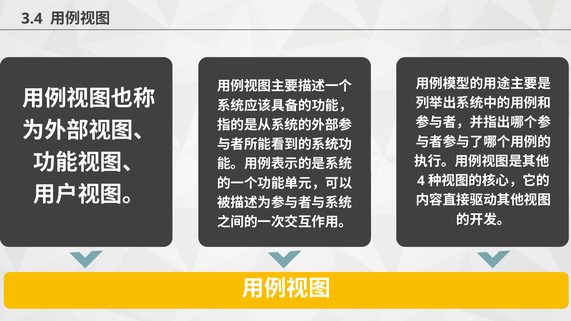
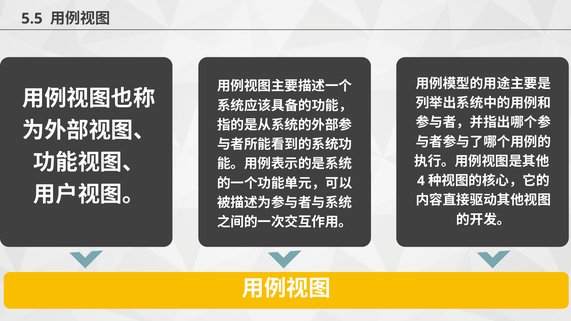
3.4: 3.4 -> 5.5 (32, 19)
